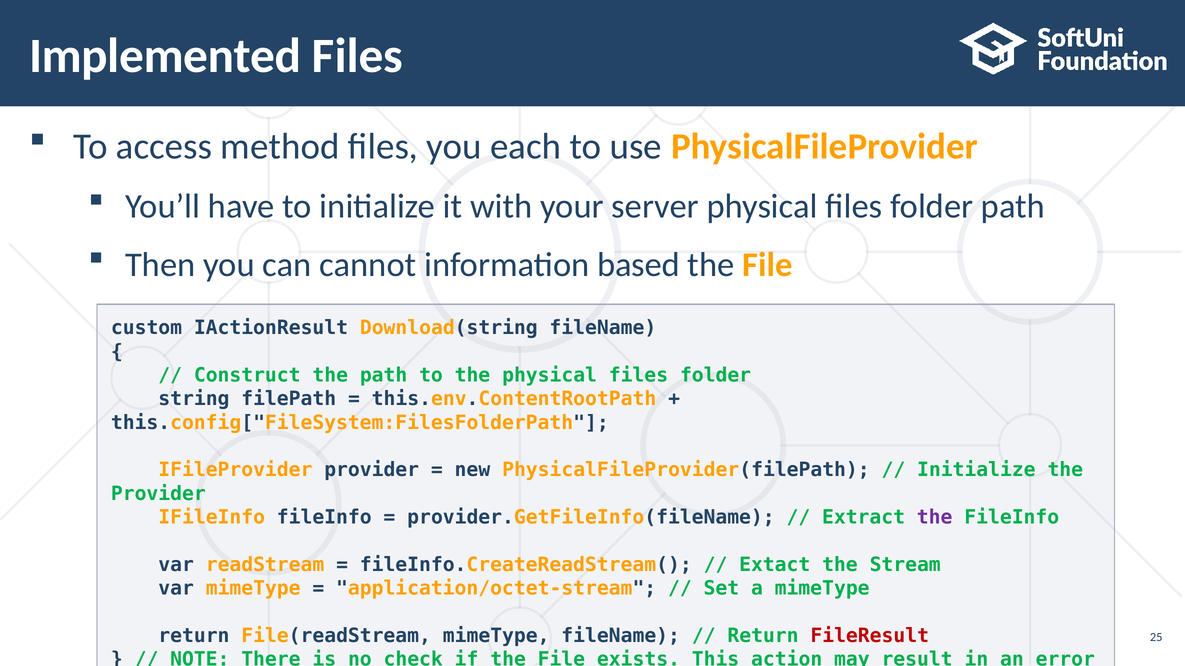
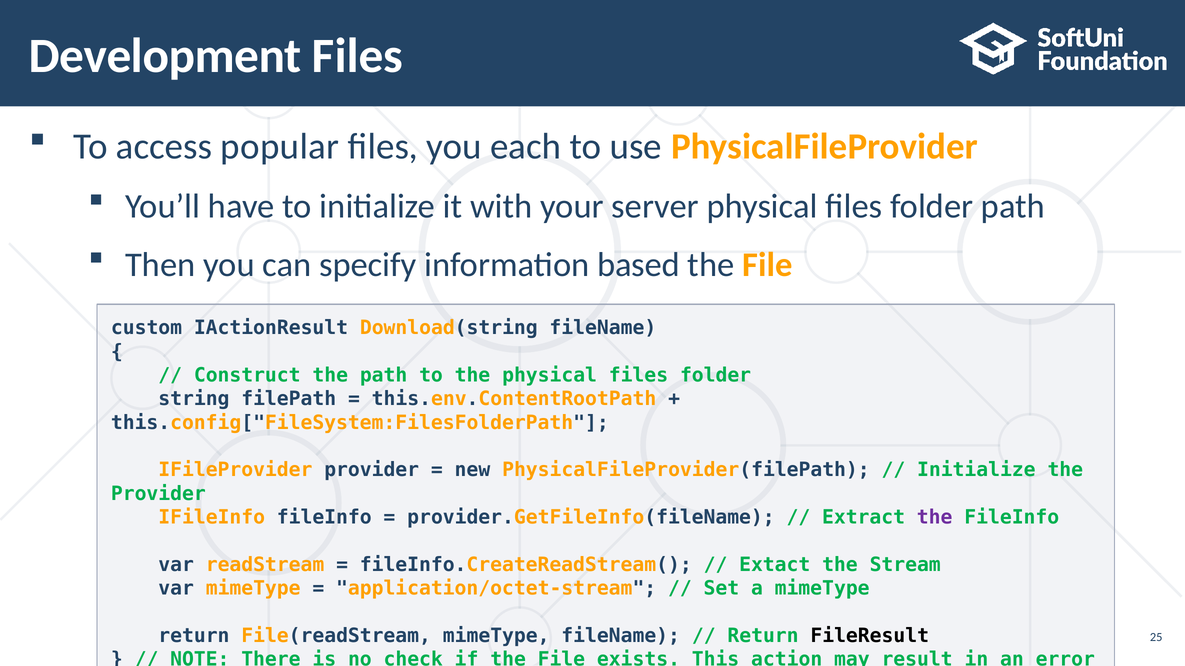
Implemented: Implemented -> Development (165, 56)
method: method -> popular (280, 147)
cannot: cannot -> specify (368, 265)
FileResult colour: red -> black (870, 636)
